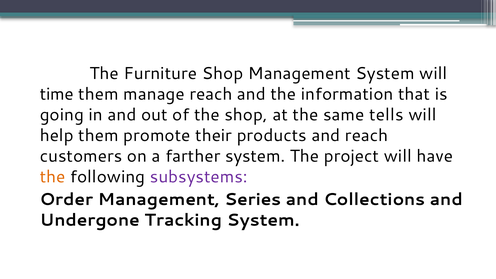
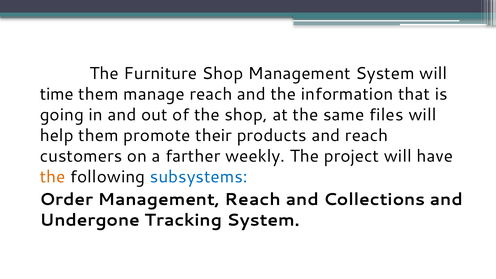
tells: tells -> files (386, 115)
farther system: system -> weekly (255, 156)
subsystems colour: purple -> blue (199, 177)
Management Series: Series -> Reach (253, 199)
